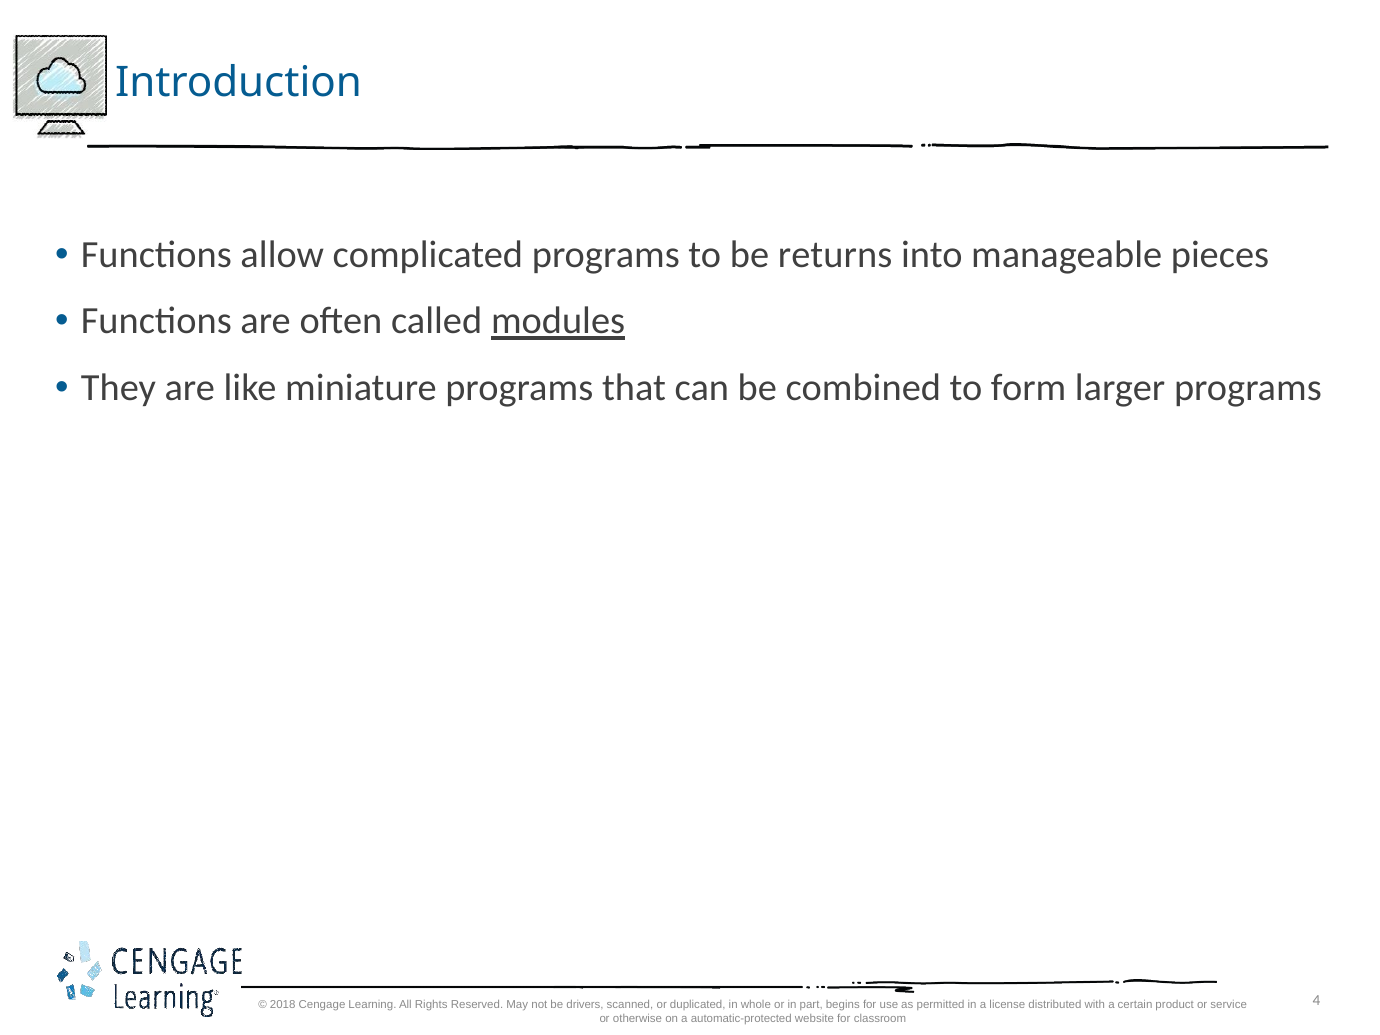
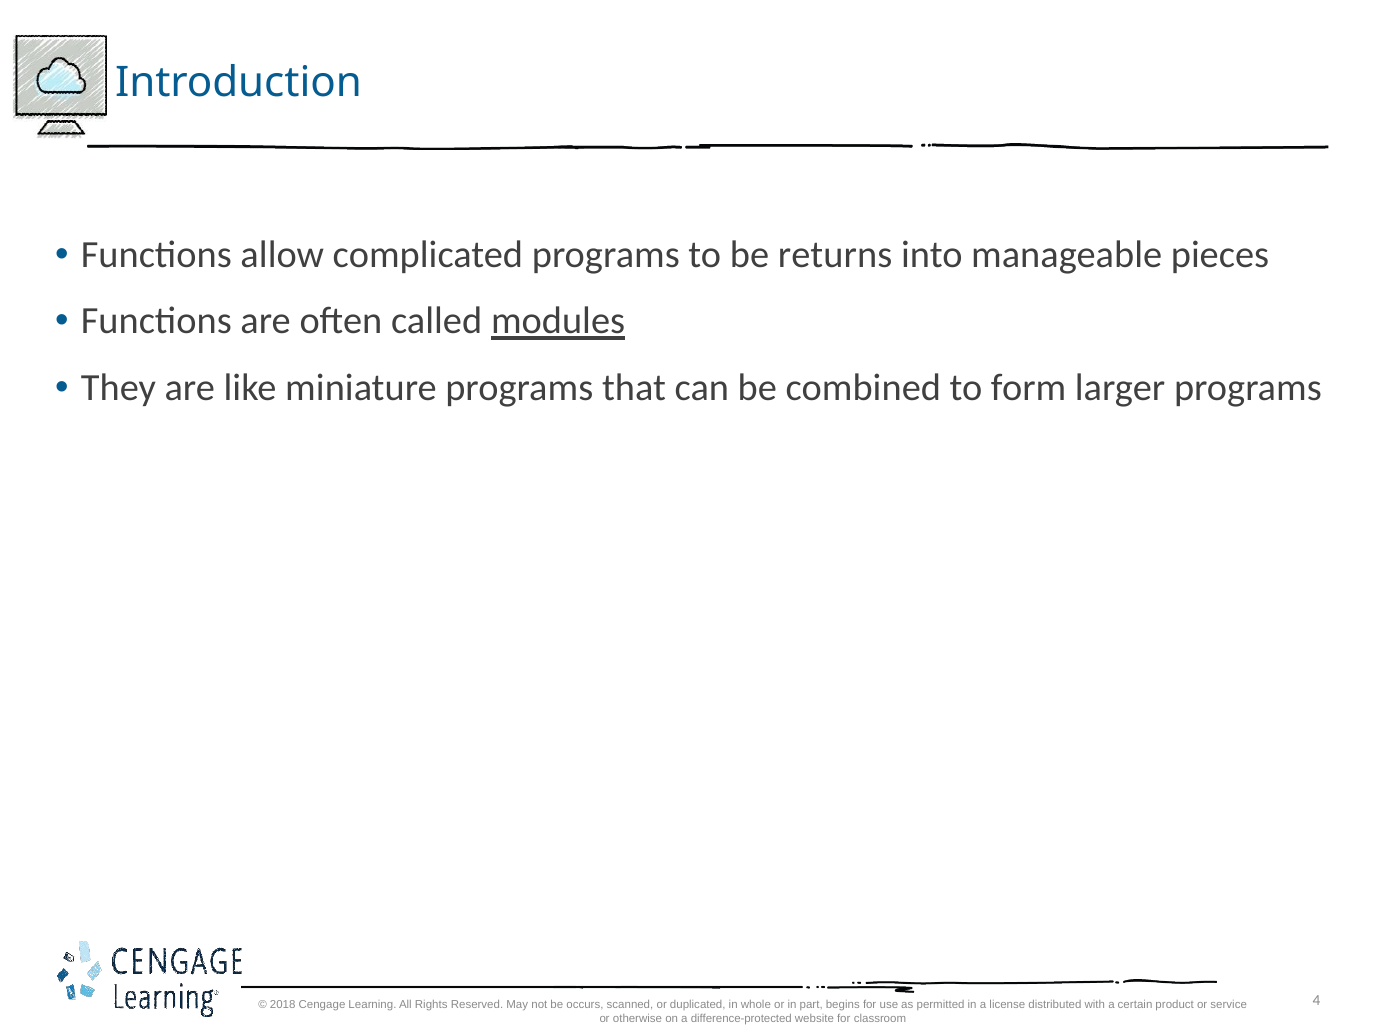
drivers: drivers -> occurs (585, 1005)
automatic-protected: automatic-protected -> difference-protected (741, 1019)
